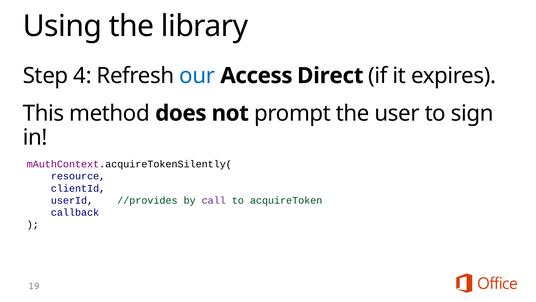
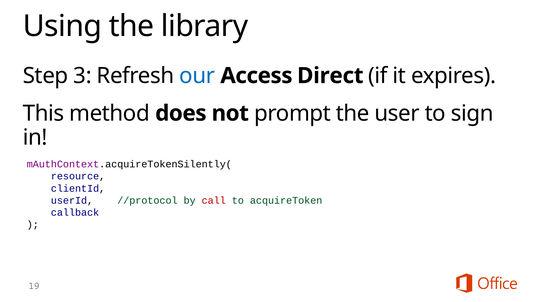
4: 4 -> 3 (83, 76)
//provides: //provides -> //protocol (147, 200)
call colour: purple -> red (214, 200)
